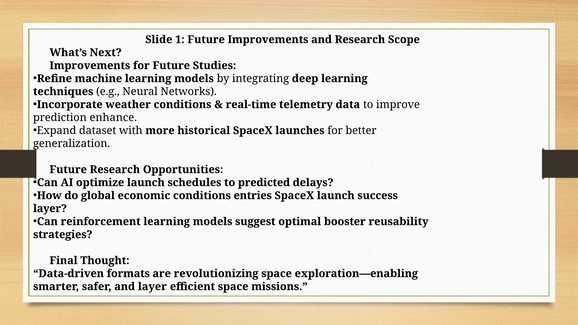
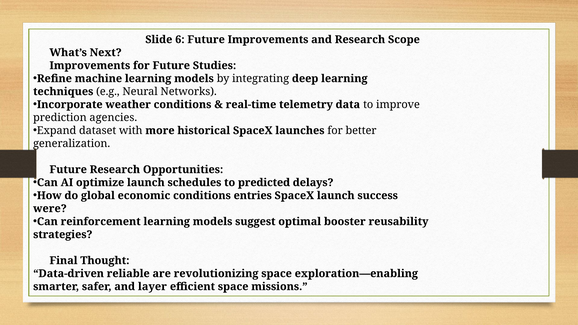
1: 1 -> 6 (180, 40)
enhance: enhance -> agencies (113, 118)
layer: layer -> were (50, 209)
formats: formats -> reliable (128, 274)
